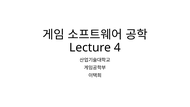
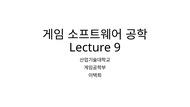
4: 4 -> 9 (117, 47)
